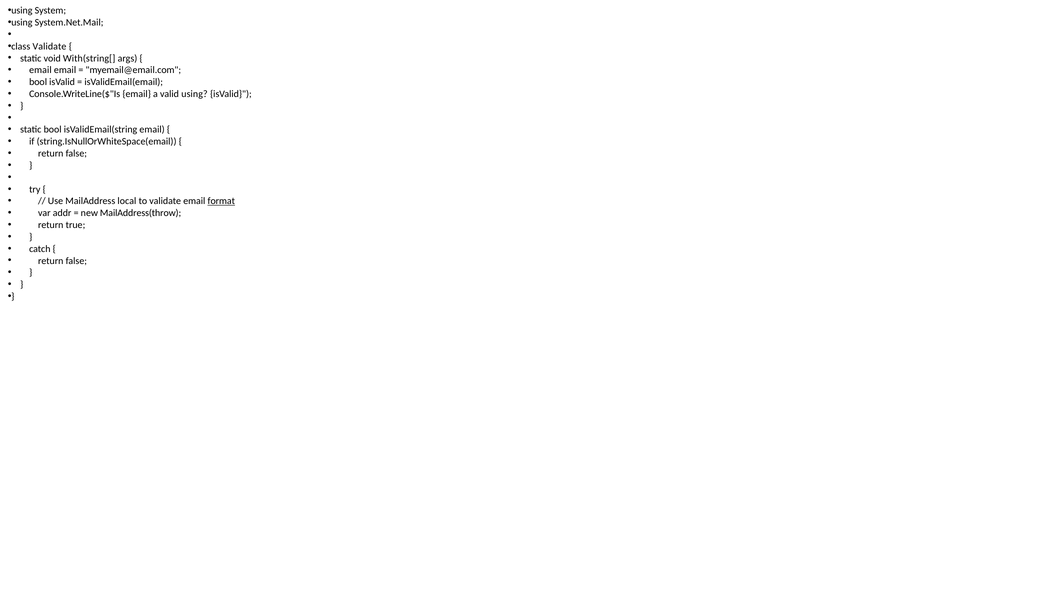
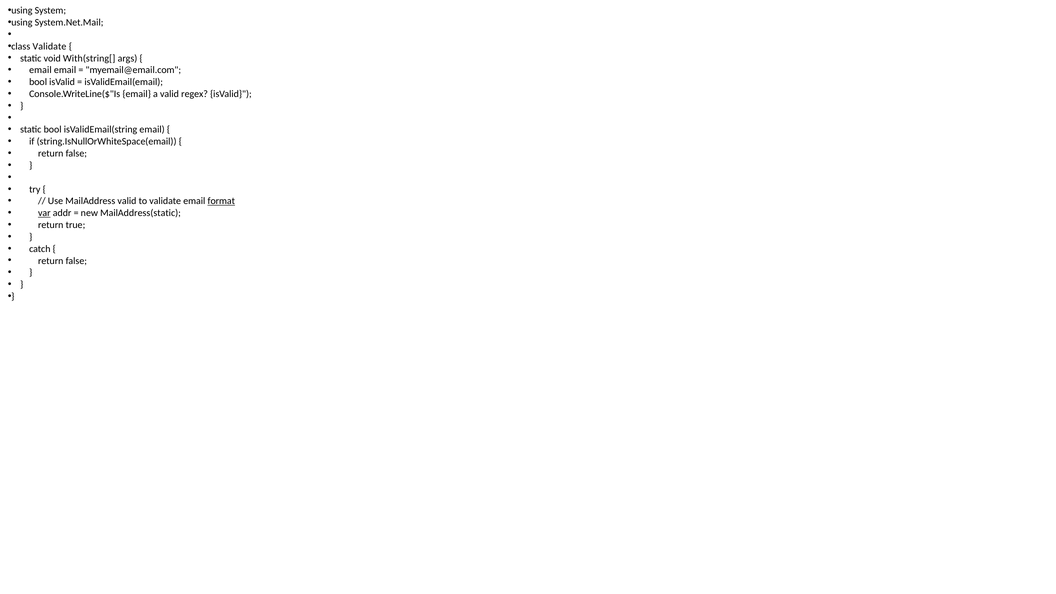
valid using: using -> regex (195, 94)
MailAddress local: local -> valid (127, 201)
var underline: none -> present (44, 213)
MailAddress(throw: MailAddress(throw -> MailAddress(static (141, 213)
